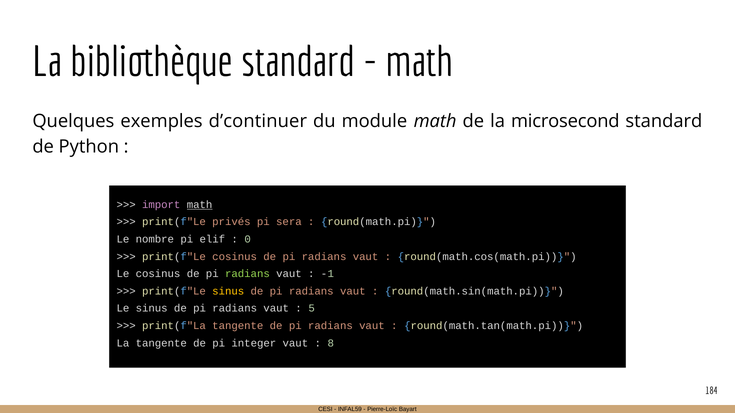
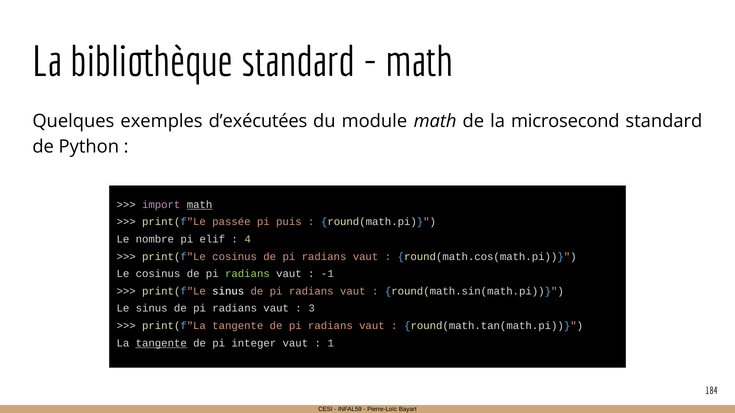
d’continuer: d’continuer -> d’exécutées (258, 121)
privés: privés -> passée (231, 222)
sera: sera -> puis (289, 222)
0: 0 -> 4 (248, 239)
sinus colour: yellow -> white (228, 291)
5: 5 -> 3 (312, 309)
tangente underline: none -> present (161, 343)
8: 8 -> 1 (331, 343)
